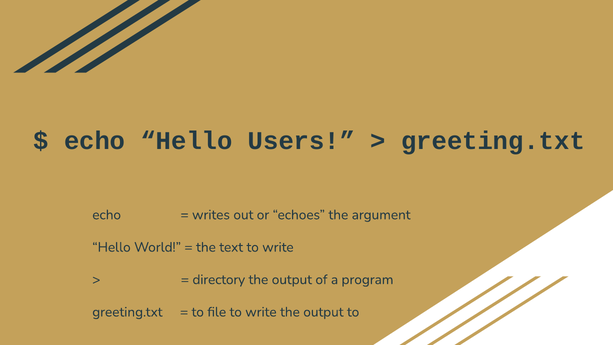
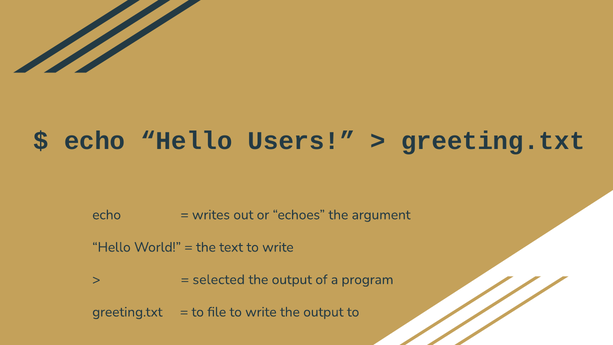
directory: directory -> selected (219, 279)
